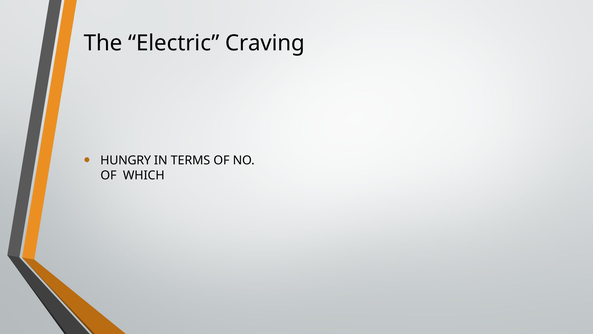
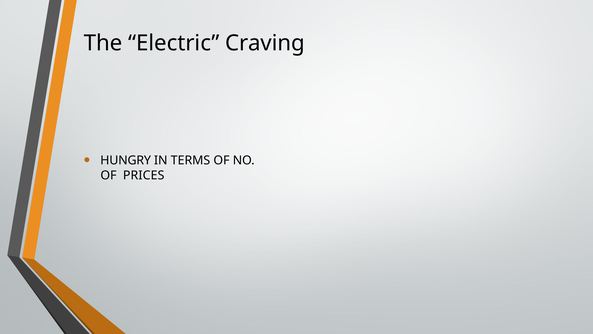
WHICH: WHICH -> PRICES (144, 175)
